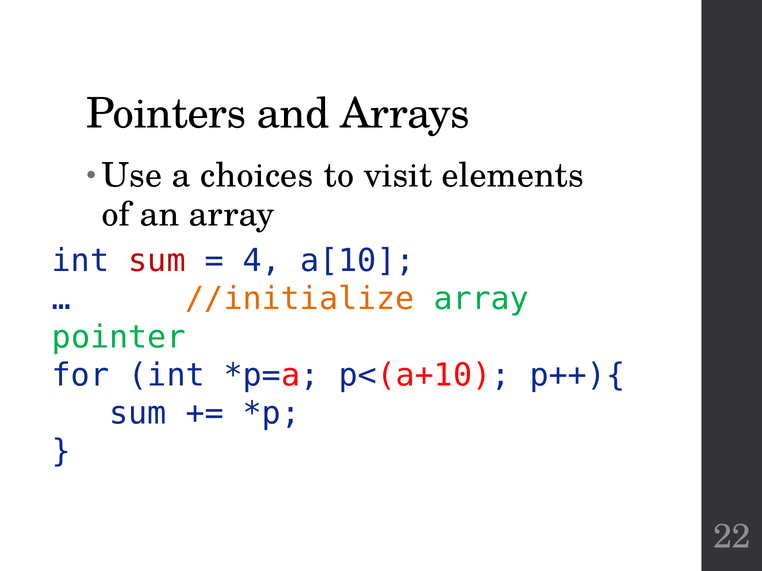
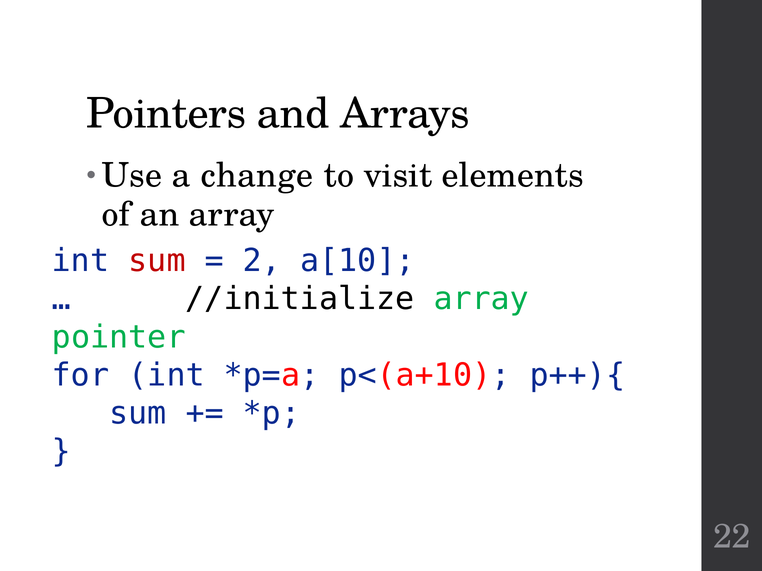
choices: choices -> change (257, 176)
4: 4 -> 2 (262, 261)
//initialize colour: orange -> black (300, 299)
